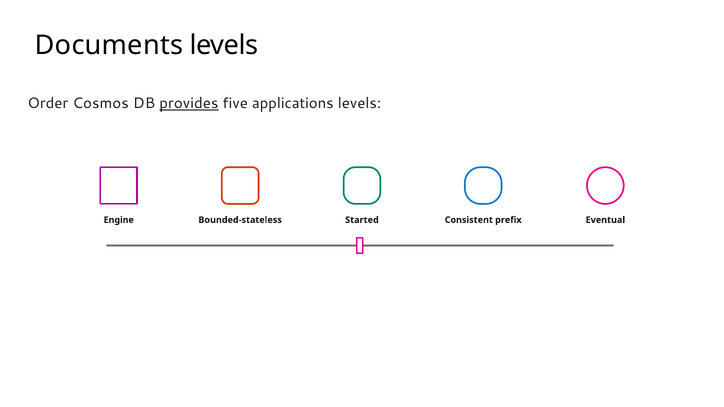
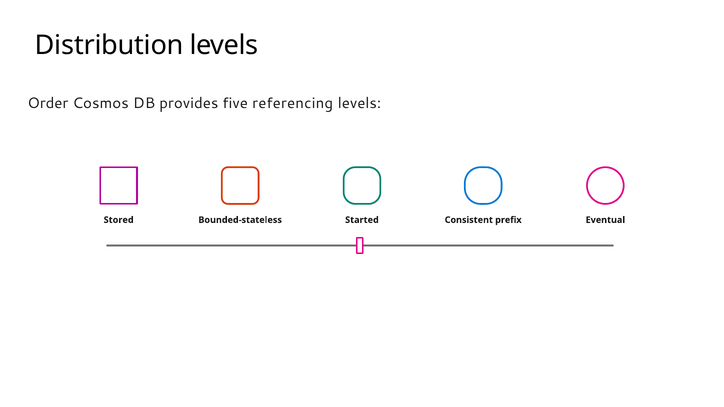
Documents: Documents -> Distribution (109, 45)
provides underline: present -> none (189, 103)
applications: applications -> referencing (293, 103)
Engine: Engine -> Stored (119, 220)
